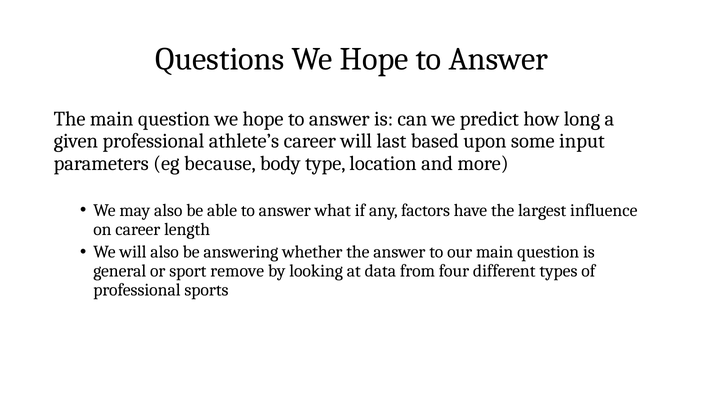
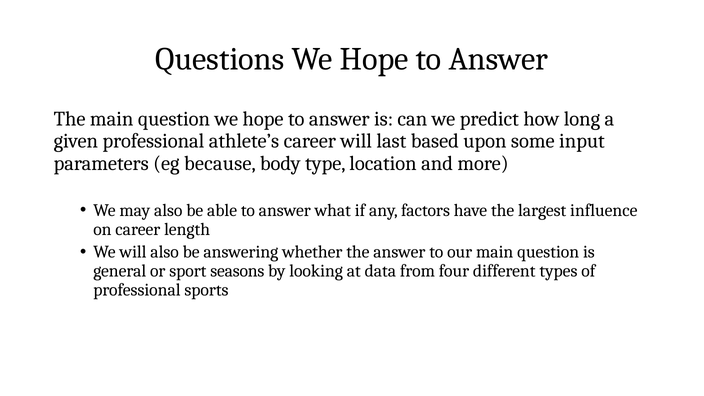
remove: remove -> seasons (237, 271)
